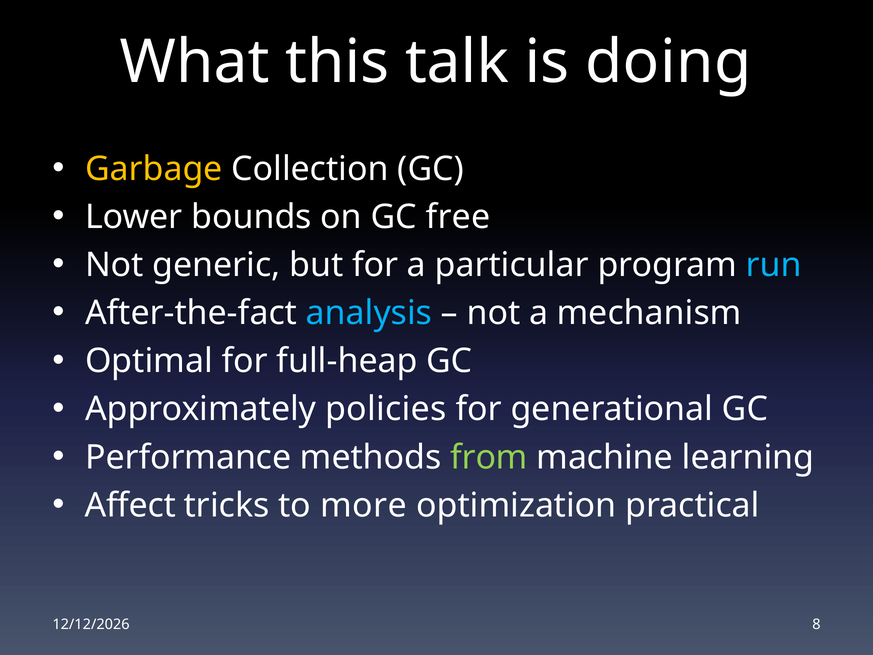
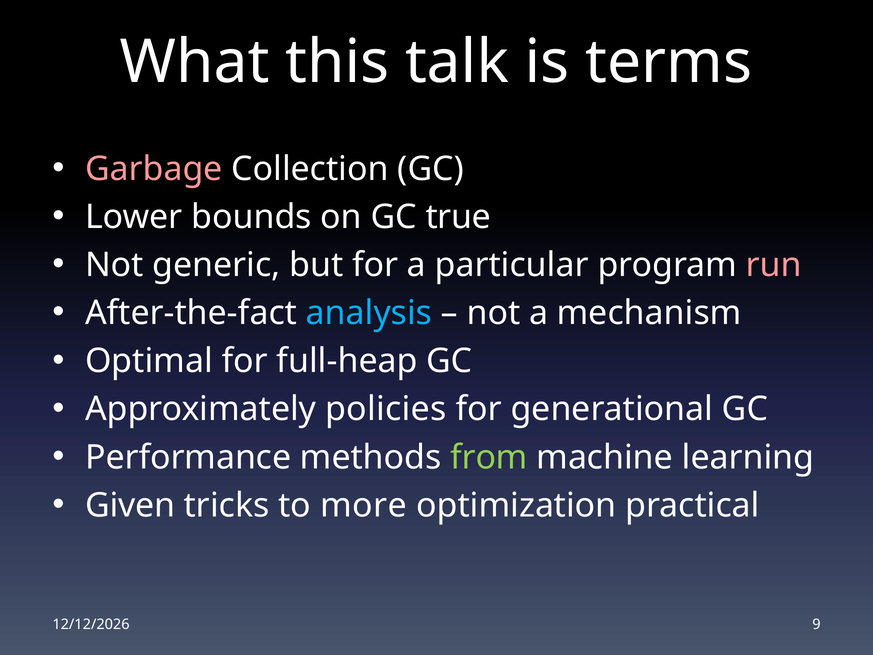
doing: doing -> terms (669, 62)
Garbage colour: yellow -> pink (154, 169)
free: free -> true (458, 217)
run colour: light blue -> pink (774, 265)
Affect: Affect -> Given (130, 505)
8: 8 -> 9 (816, 624)
